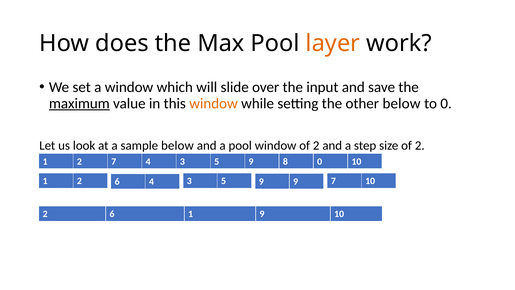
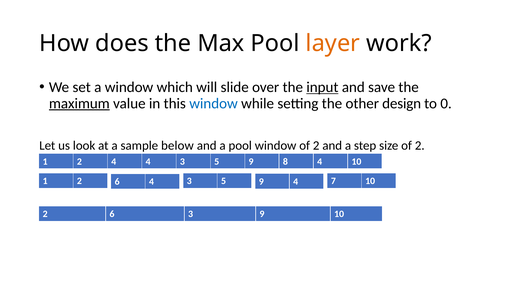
input underline: none -> present (322, 87)
window colour: orange -> blue (214, 103)
other below: below -> design (402, 103)
2 7: 7 -> 4 (114, 161)
8 0: 0 -> 4 (320, 161)
9 9: 9 -> 4 (296, 181)
6 1: 1 -> 3 (191, 214)
